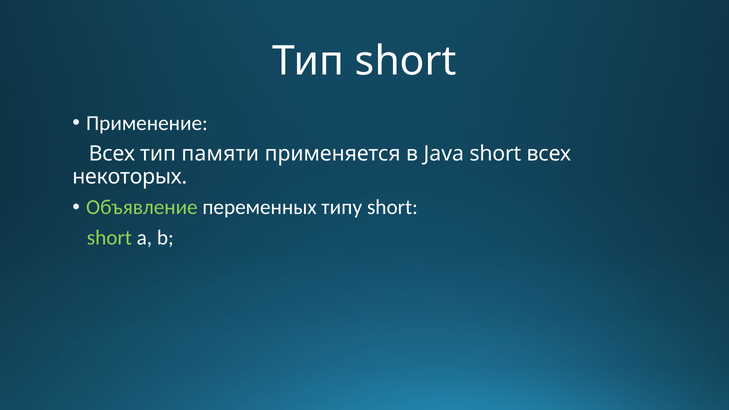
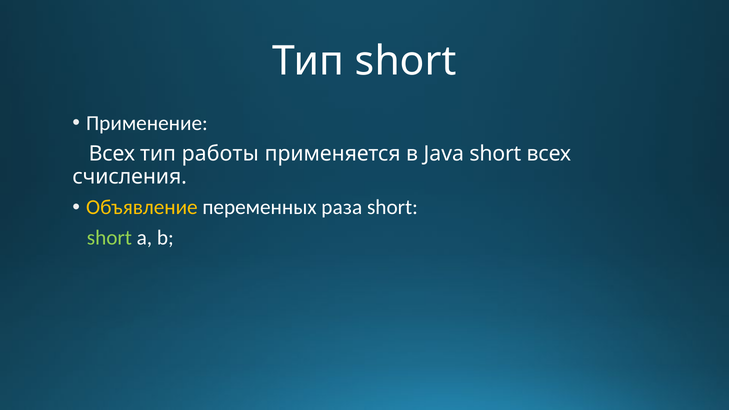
памяти: памяти -> работы (220, 154)
некоторых: некоторых -> счисления (130, 177)
Объявление colour: light green -> yellow (142, 207)
типу: типу -> раза (342, 207)
